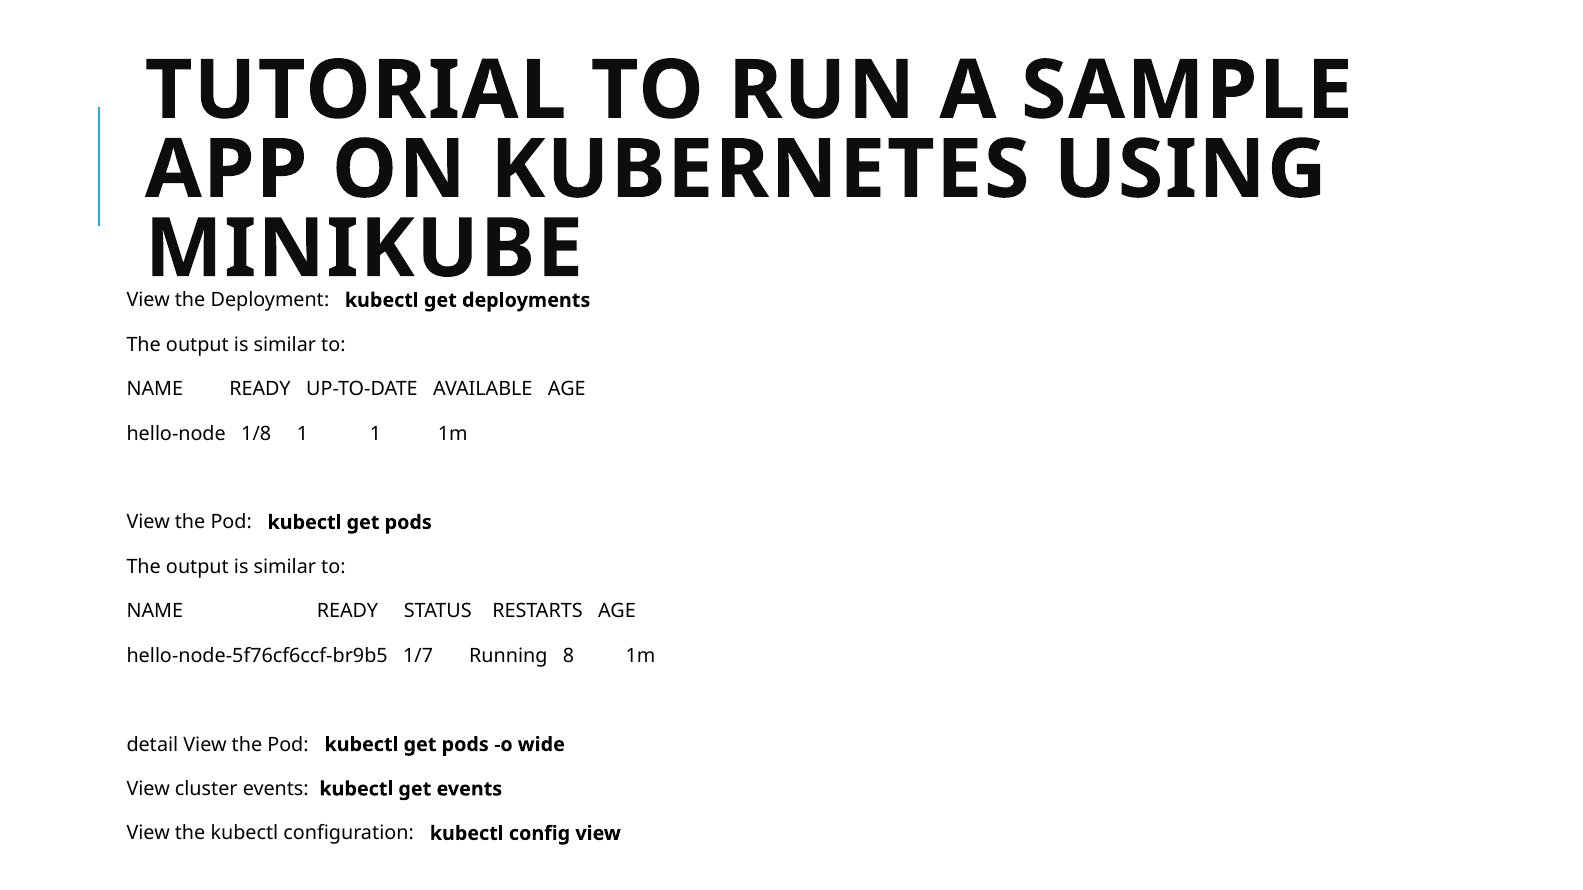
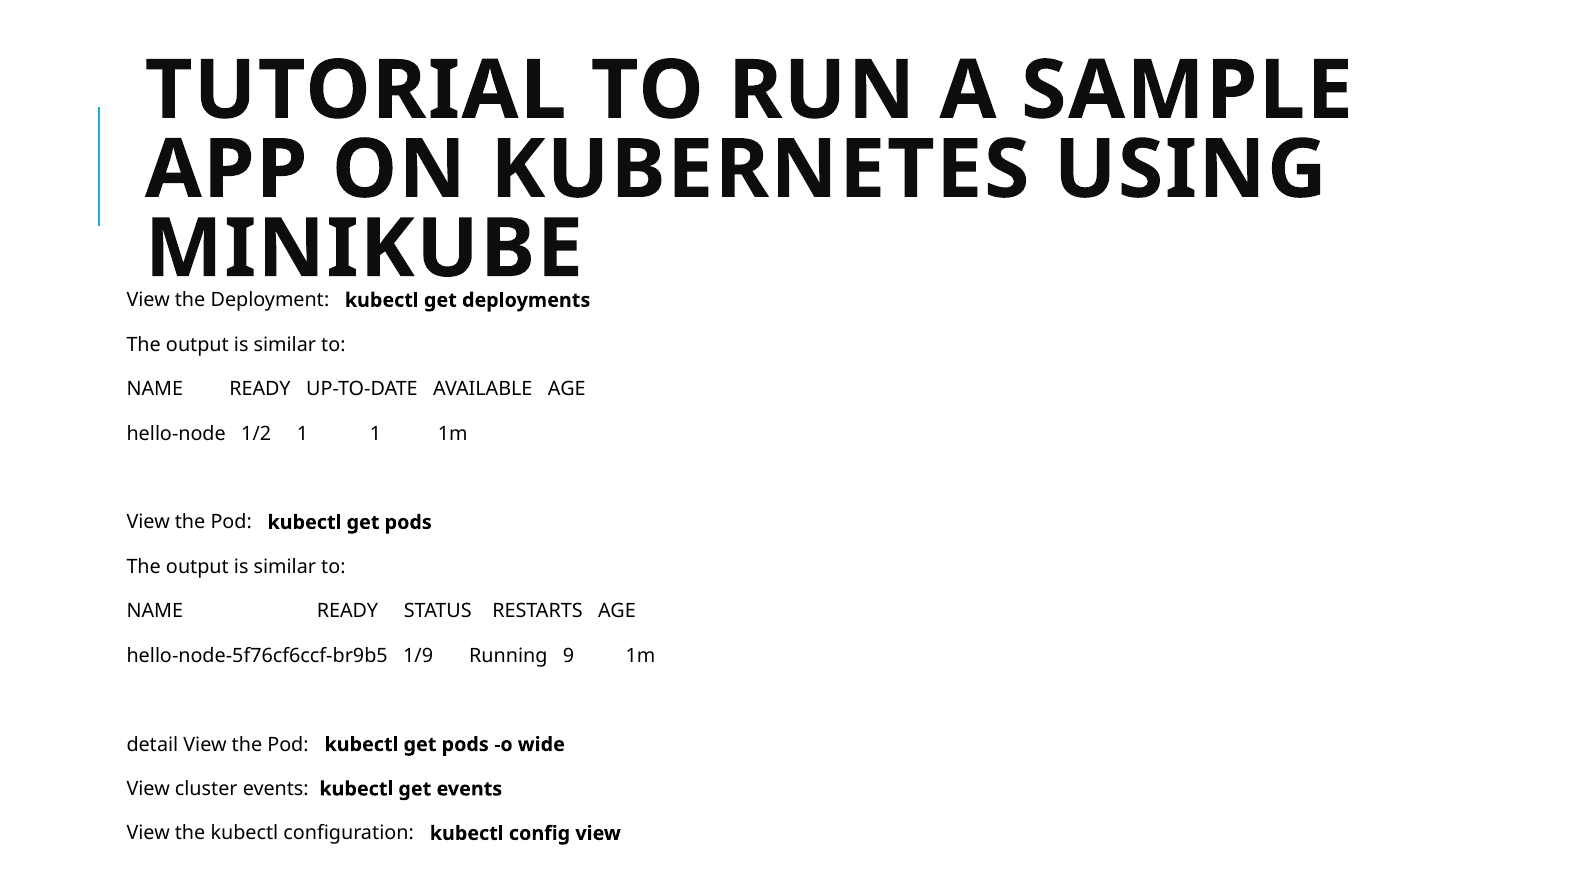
1/8: 1/8 -> 1/2 (256, 434)
1/7: 1/7 -> 1/9 (418, 656)
8: 8 -> 9 (569, 656)
